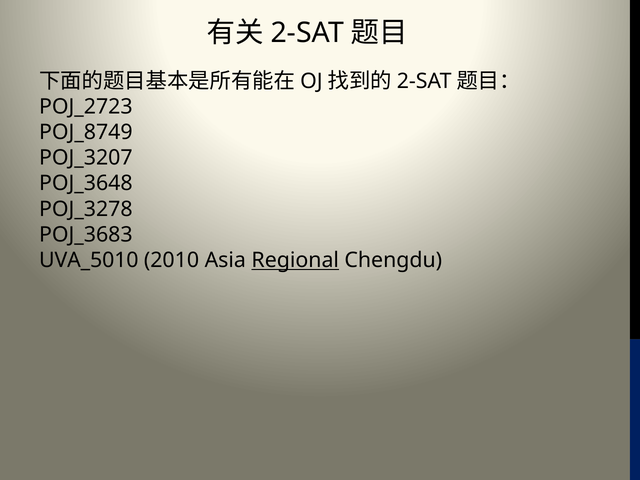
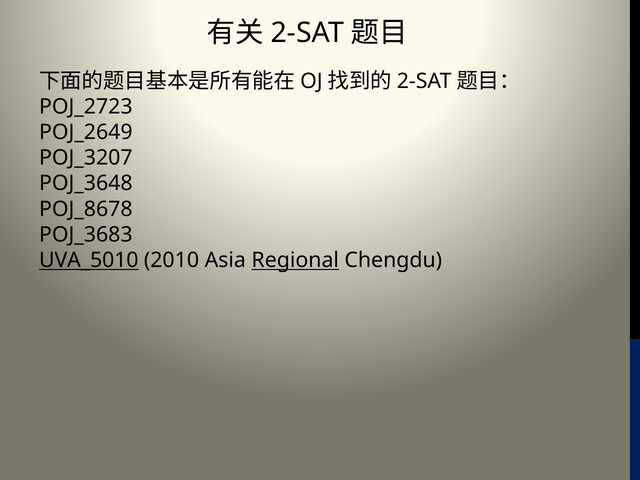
POJ_8749: POJ_8749 -> POJ_2649 (86, 132)
POJ_3278: POJ_3278 -> POJ_8678 (86, 209)
UVA_5010 underline: none -> present (89, 260)
